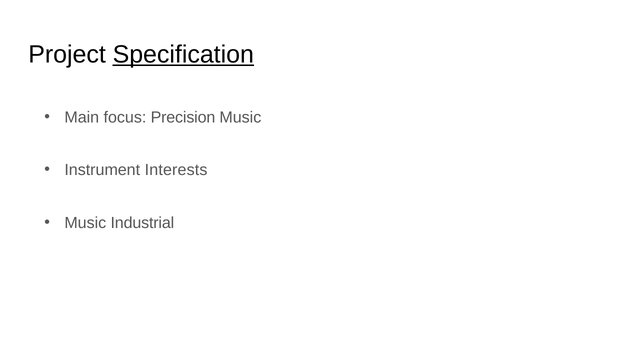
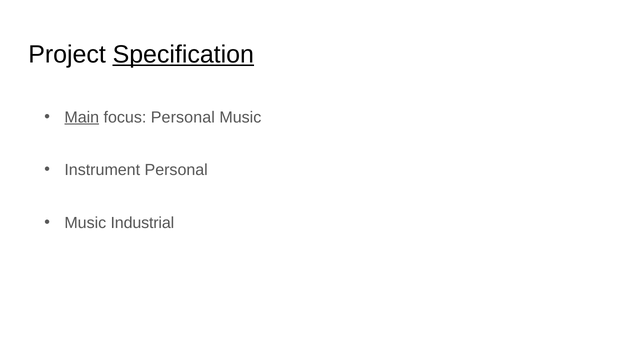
Main underline: none -> present (82, 117)
focus Precision: Precision -> Personal (183, 117)
Instrument Interests: Interests -> Personal (176, 170)
